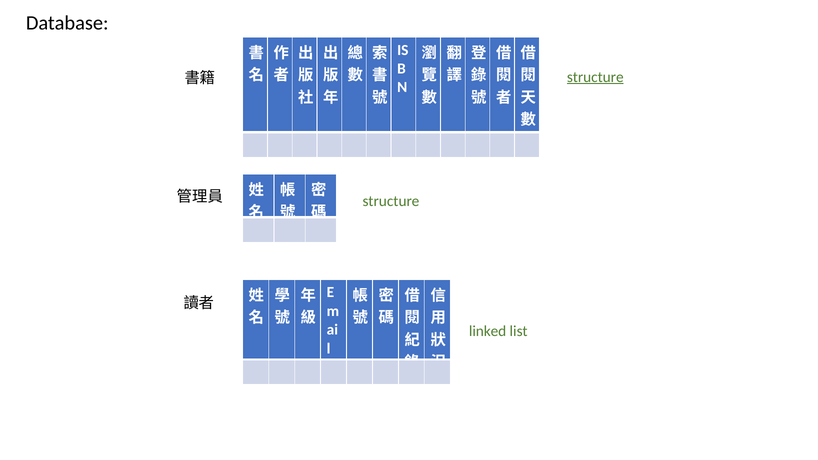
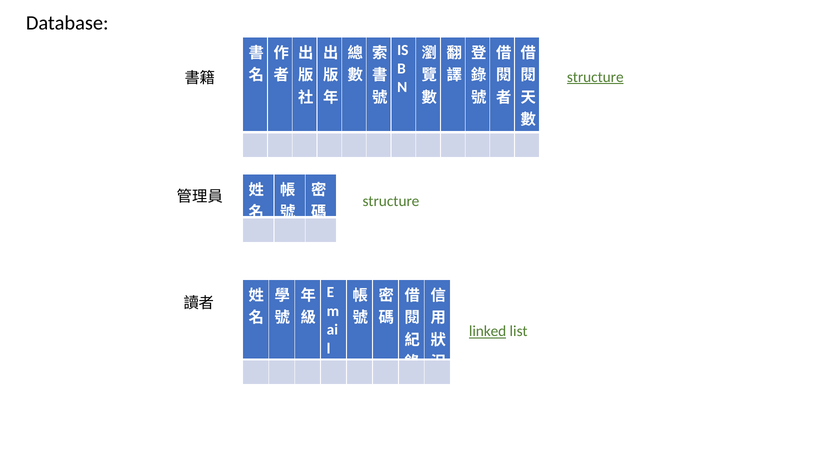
linked underline: none -> present (488, 331)
